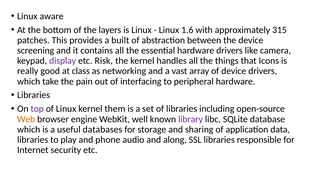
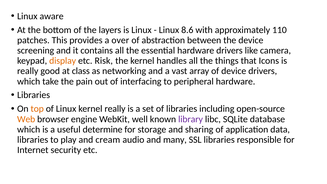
1.6: 1.6 -> 8.6 (187, 30)
315: 315 -> 110 (279, 30)
built: built -> over (120, 40)
display colour: purple -> orange (63, 61)
top colour: purple -> orange (37, 109)
kernel them: them -> really (115, 109)
databases: databases -> determine (103, 129)
phone: phone -> cream (108, 140)
along: along -> many (175, 140)
